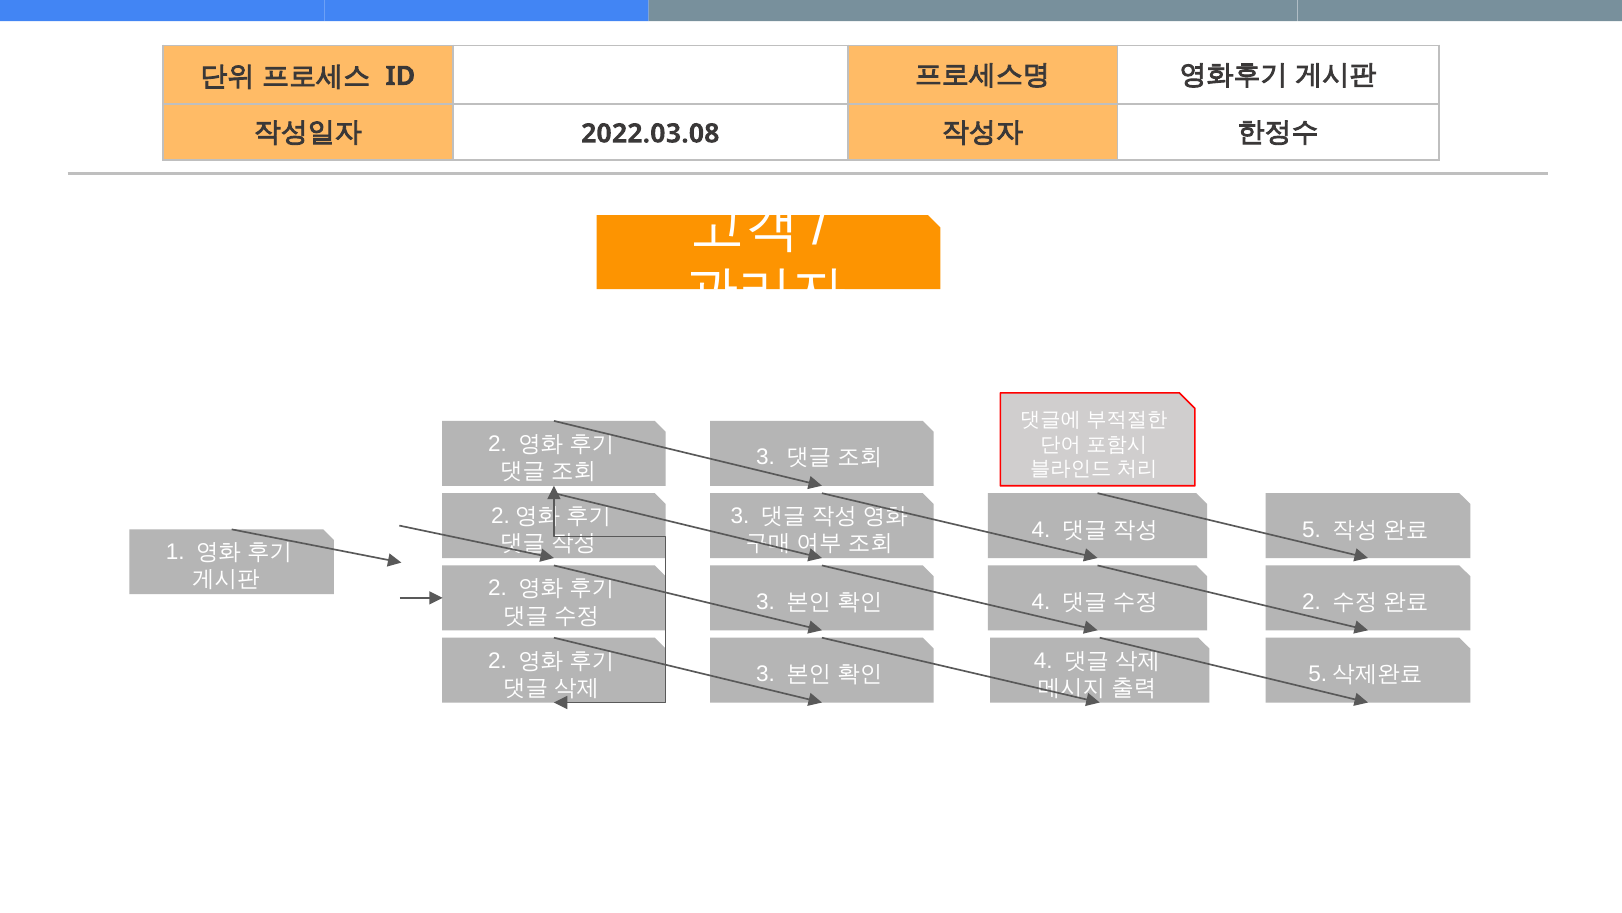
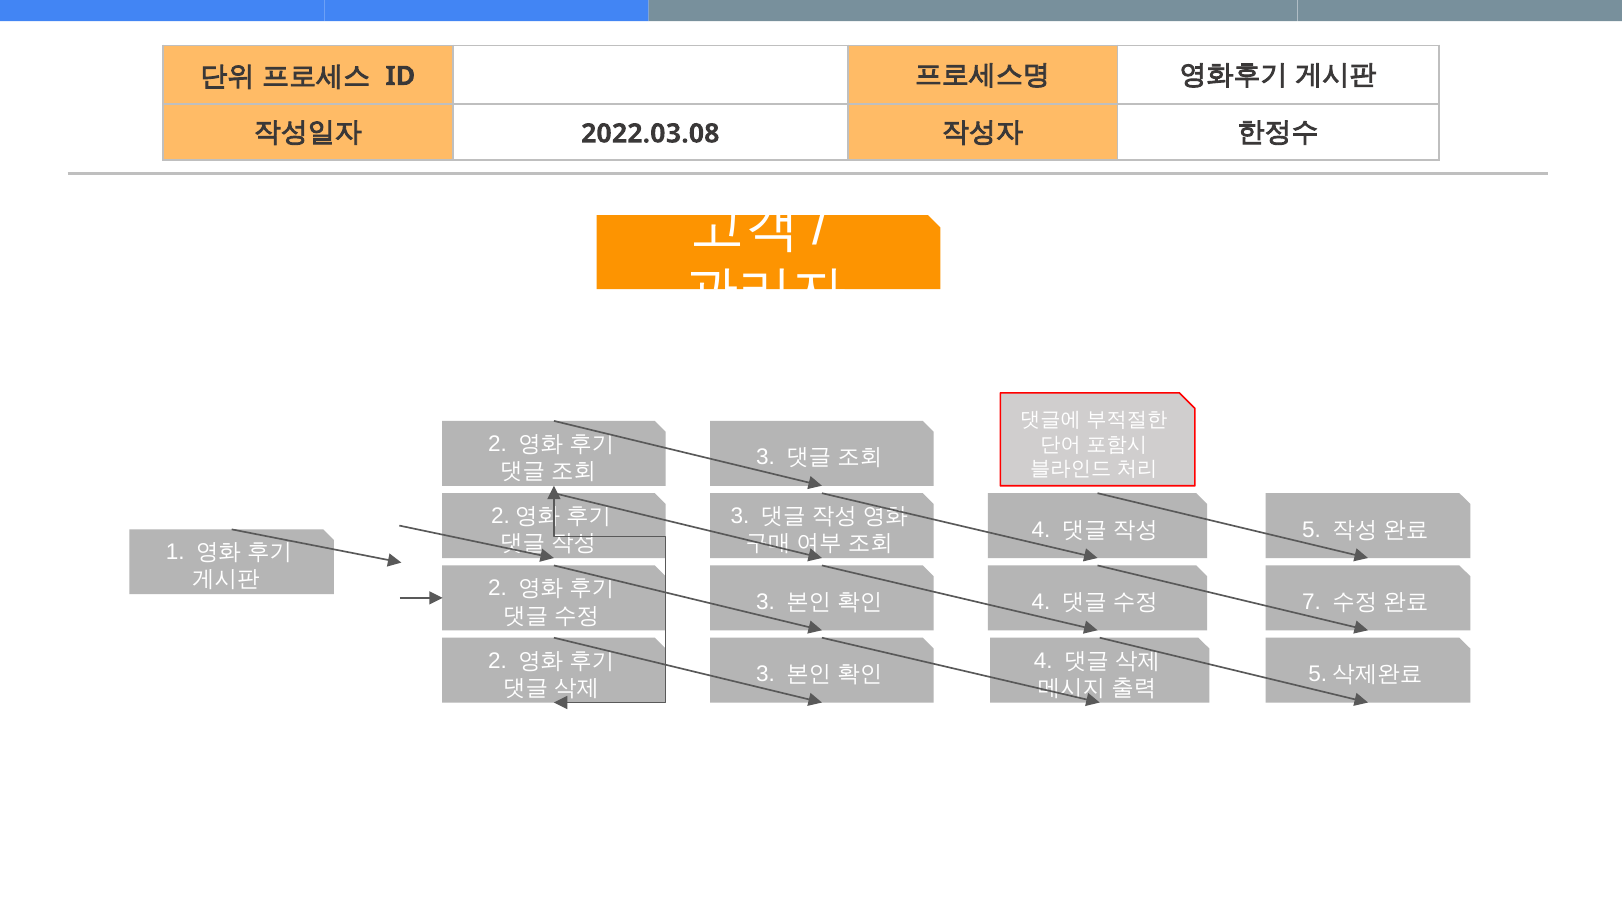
2: 2 -> 7 (1312, 602)
